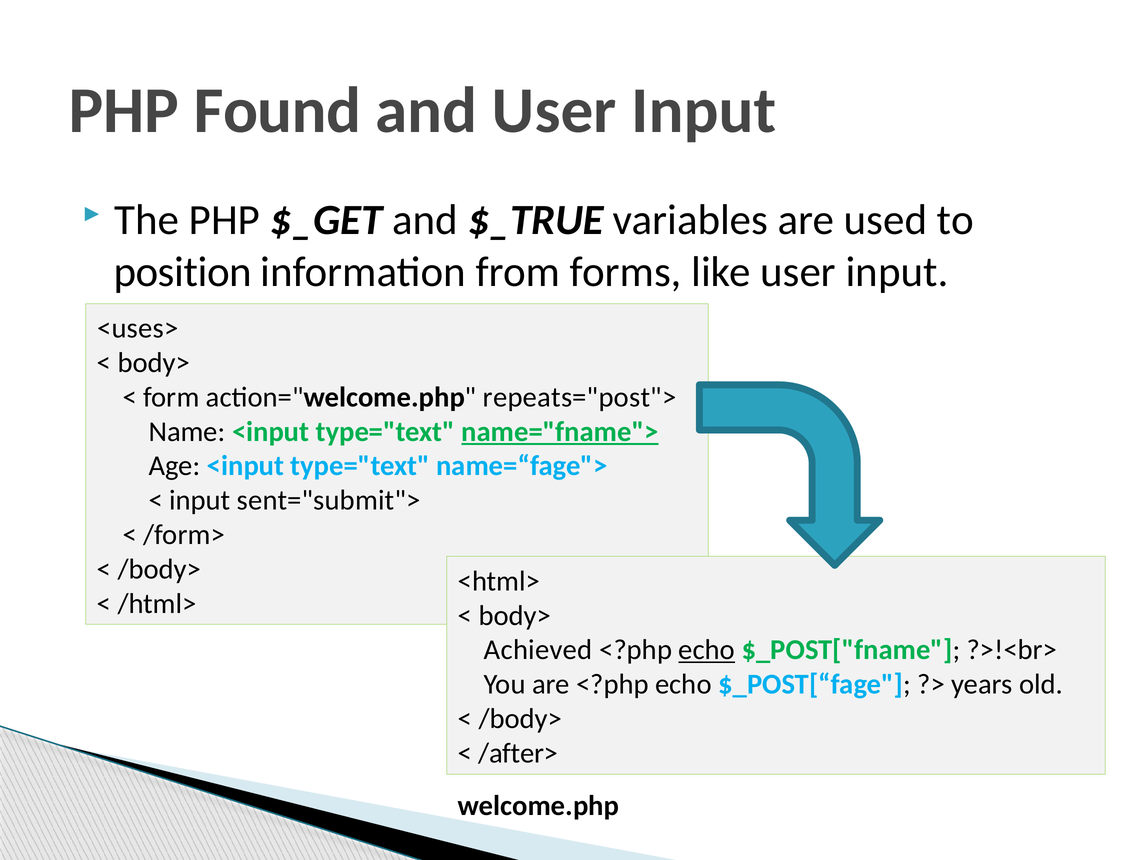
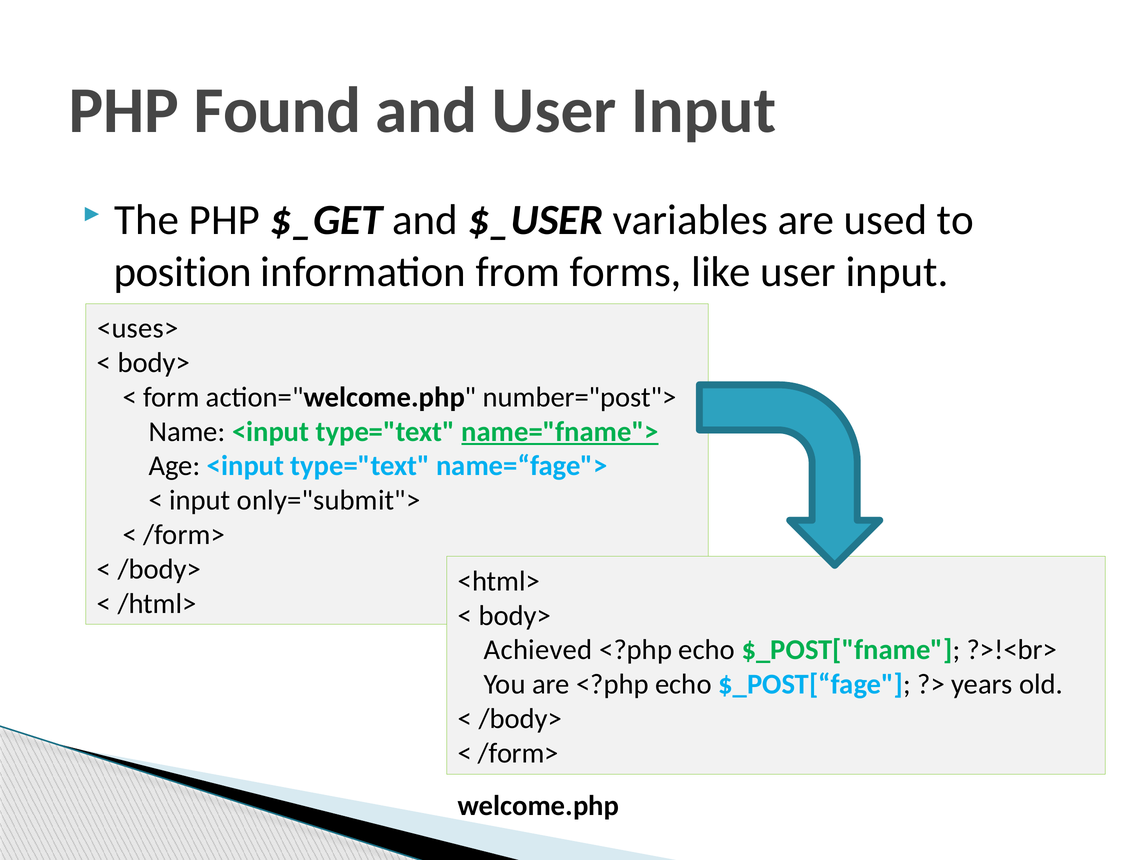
$_TRUE: $_TRUE -> $_USER (536, 220)
repeats="post">: repeats="post"> -> number="post"> (580, 397)
sent="submit">: sent="submit"> -> only="submit"> (329, 500)
echo underline: present -> none (707, 650)
/after>: /after> -> /form> (518, 753)
